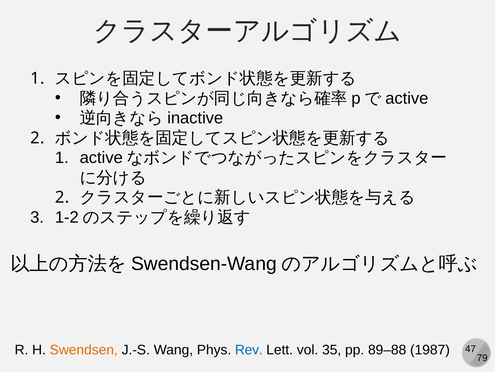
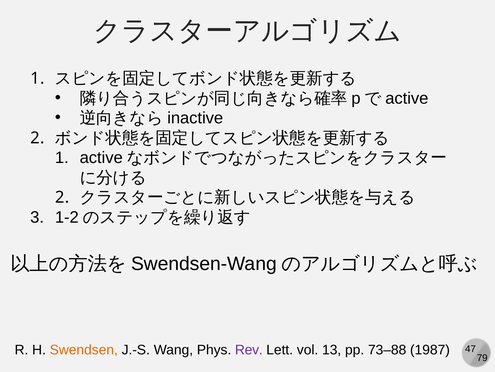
Rev colour: blue -> purple (249, 349)
35: 35 -> 13 (332, 349)
89–88: 89–88 -> 73–88 (387, 349)
